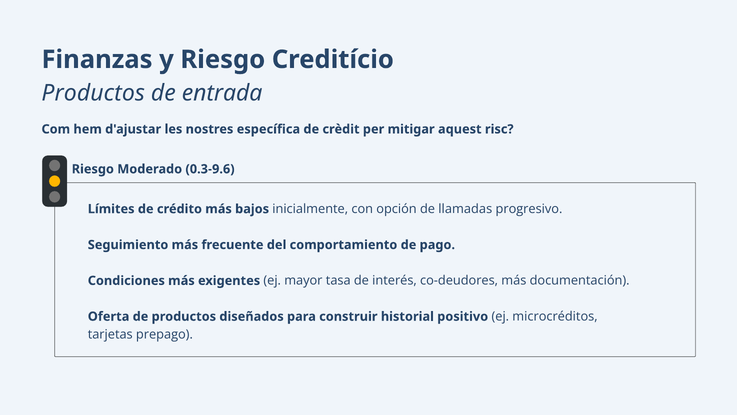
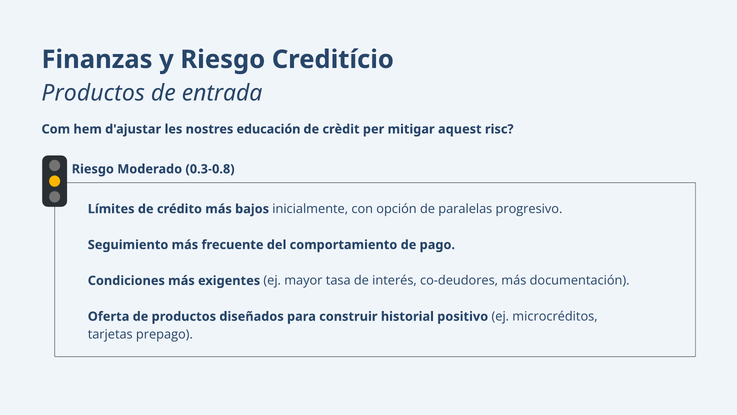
específica: específica -> educación (268, 129)
0.3-9.6: 0.3-9.6 -> 0.3-0.8 (210, 169)
llamadas: llamadas -> paralelas (465, 209)
